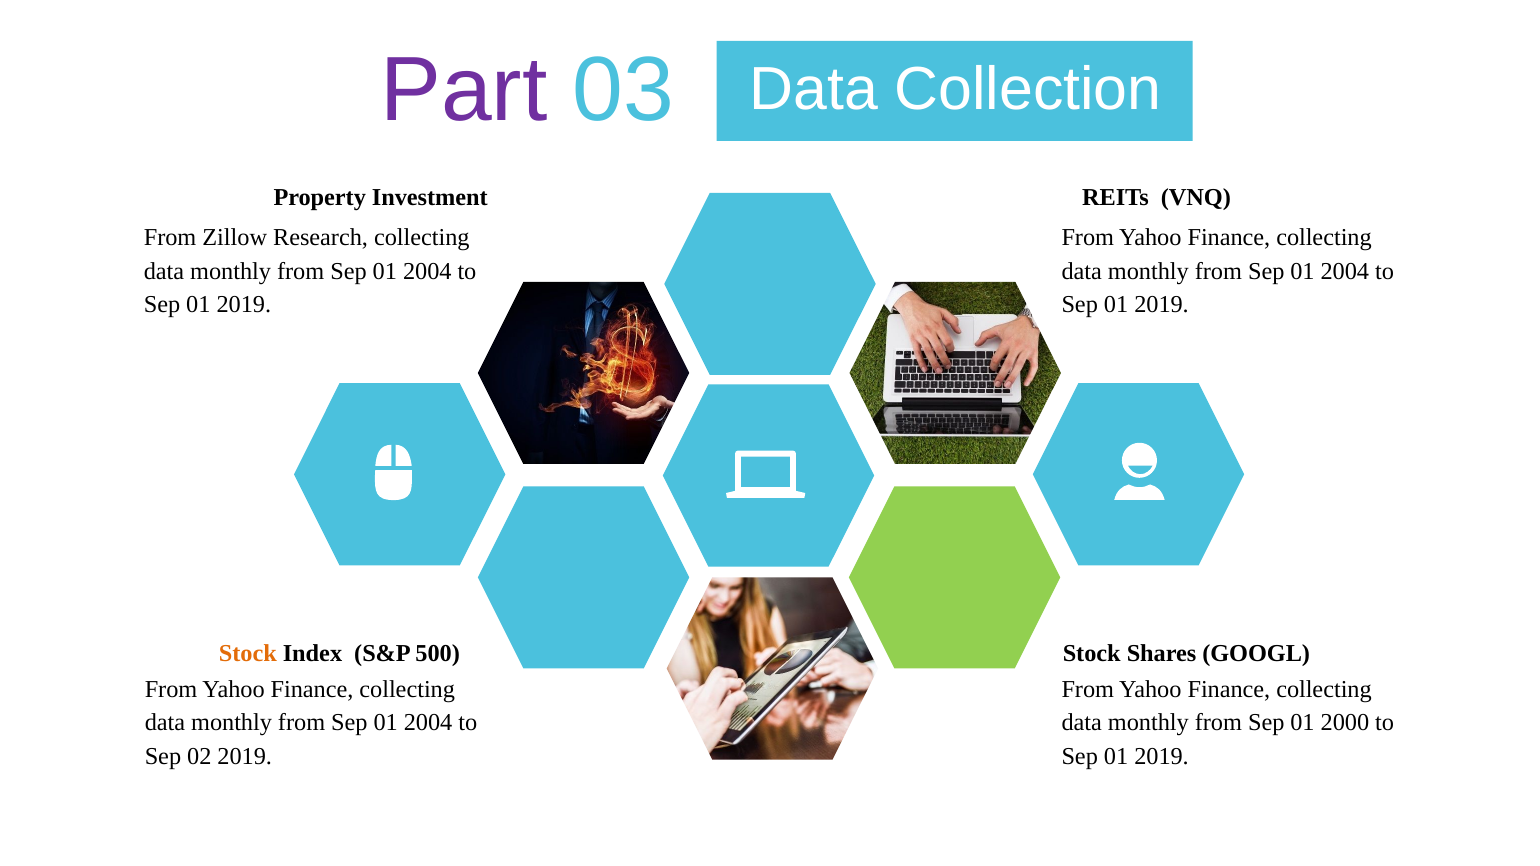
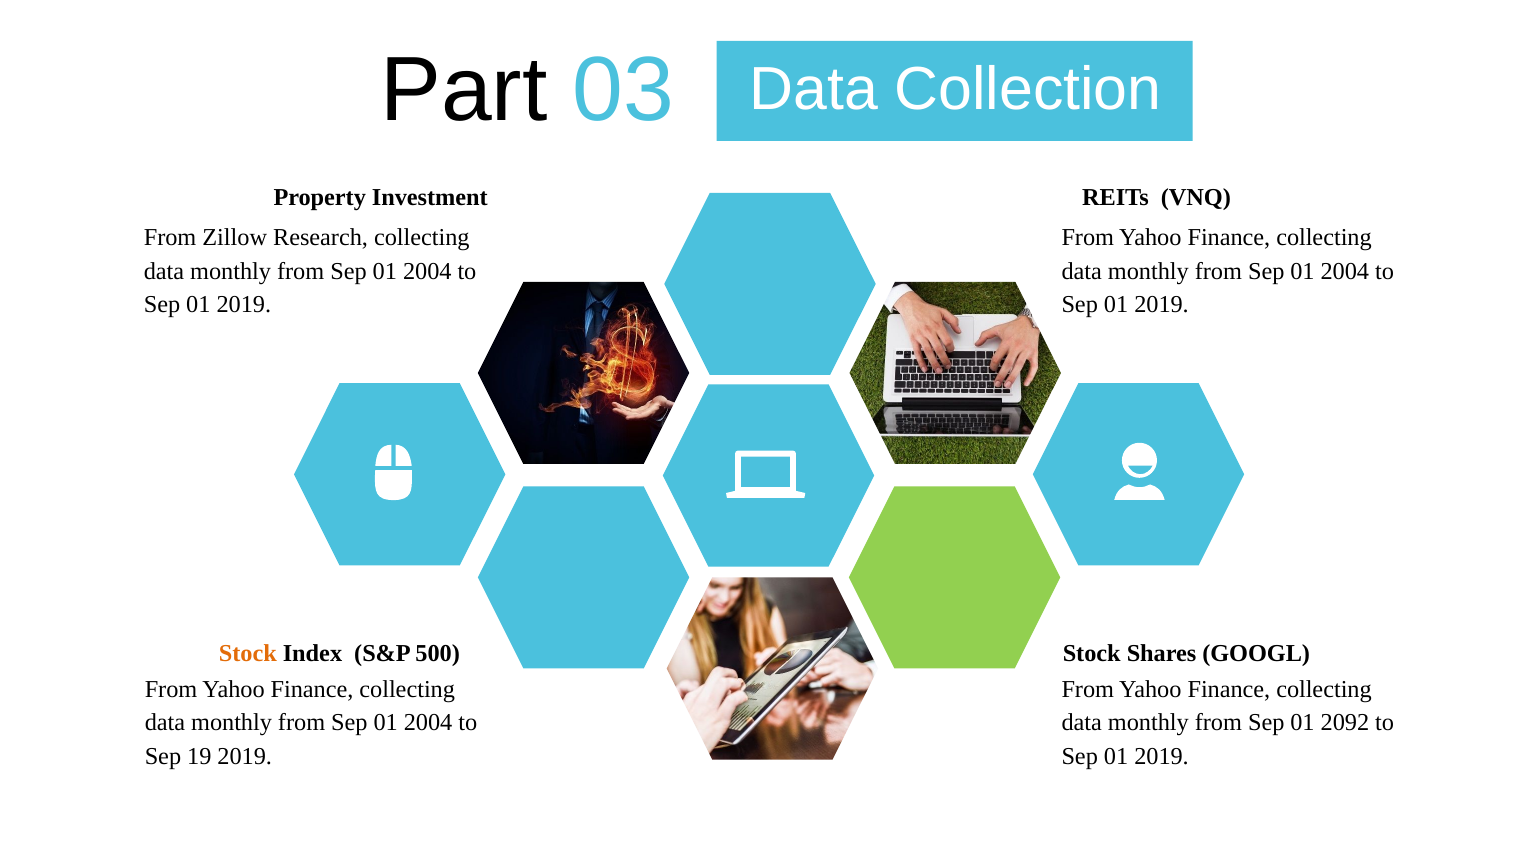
Part colour: purple -> black (464, 90)
2000: 2000 -> 2092 (1345, 723)
02: 02 -> 19 (199, 756)
